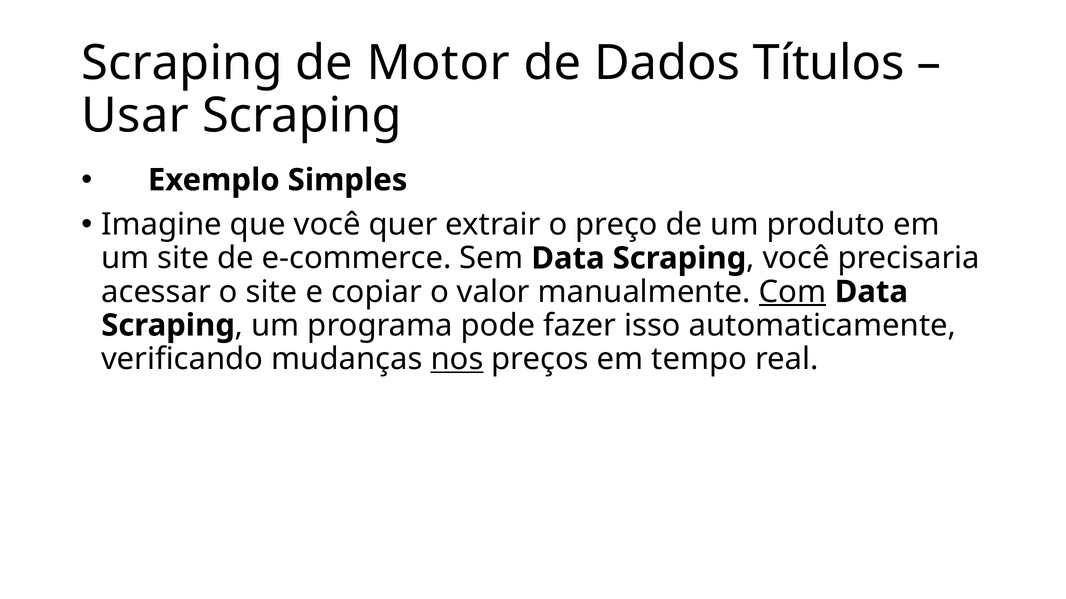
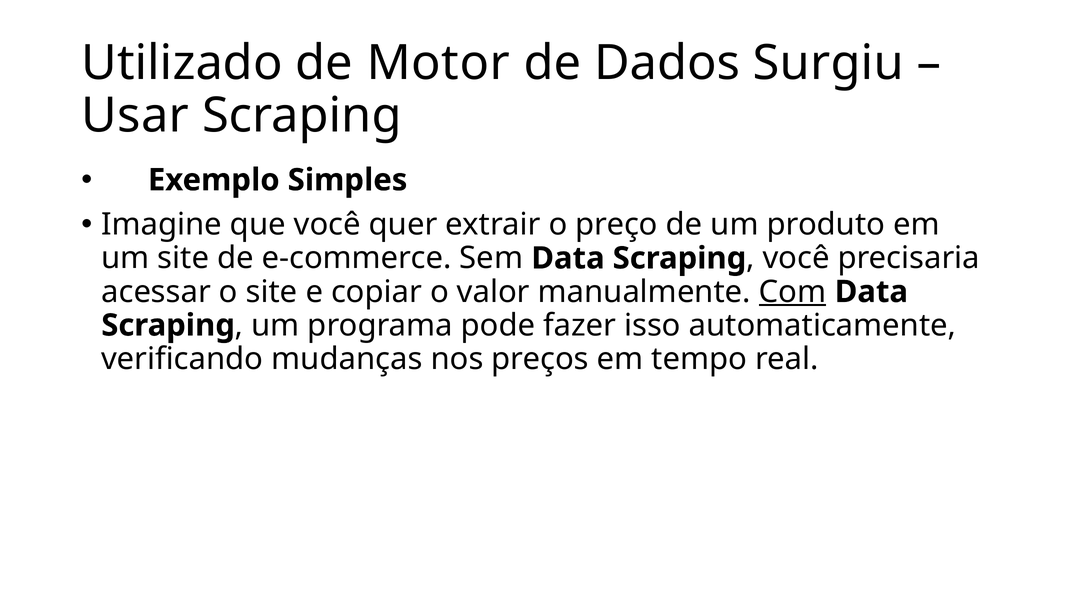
Scraping: Scraping -> Utilizado (182, 63)
Títulos: Títulos -> Surgiu (828, 63)
nos underline: present -> none (457, 359)
